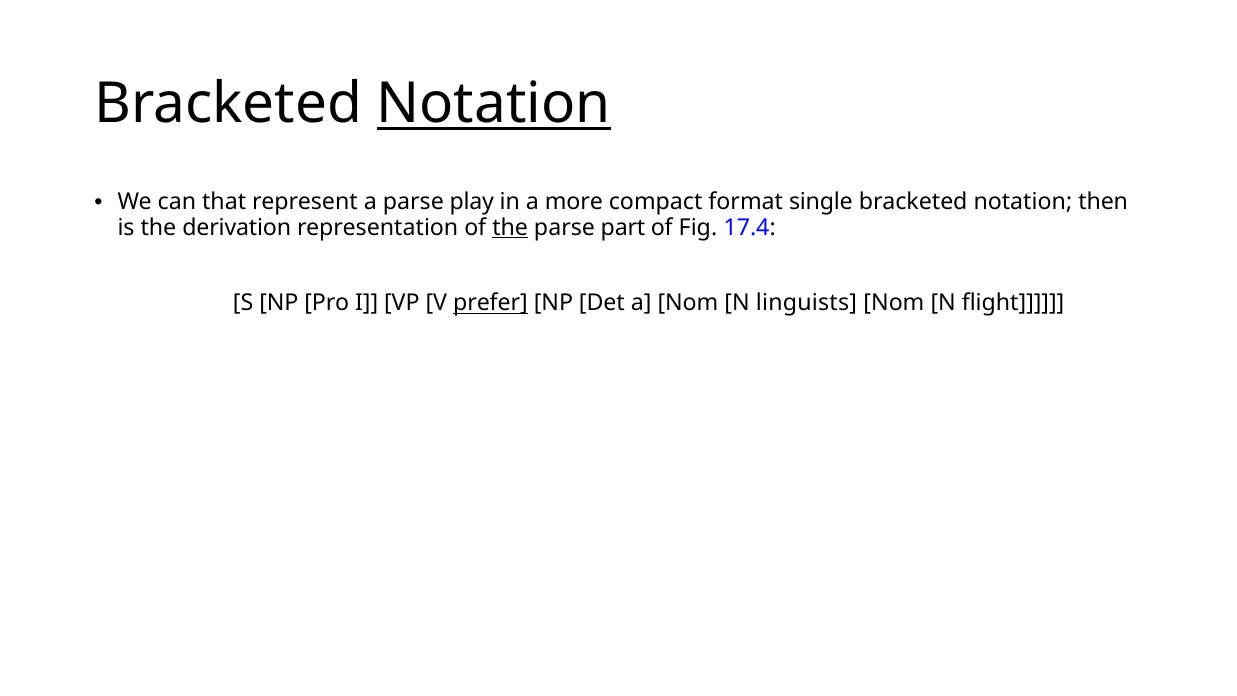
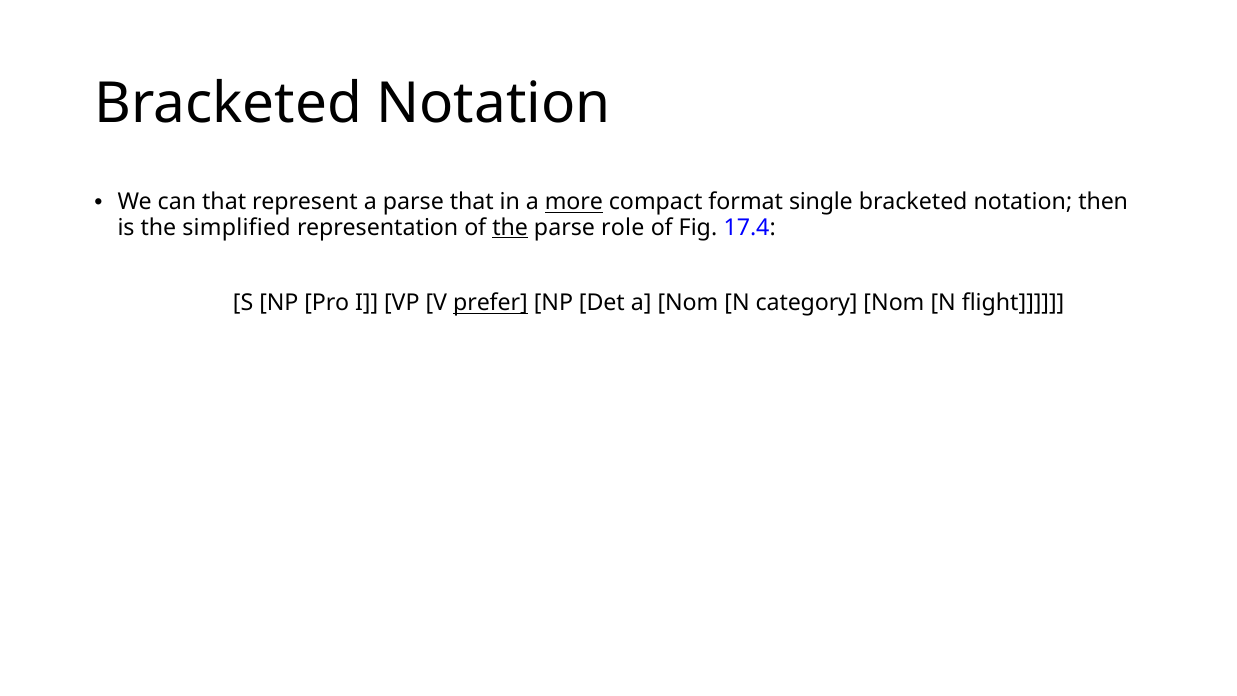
Notation underline: present -> none (494, 104)
parse play: play -> that (472, 202)
more underline: none -> present (574, 202)
derivation: derivation -> simplified (237, 227)
part: part -> role (623, 227)
linguists: linguists -> category (807, 303)
